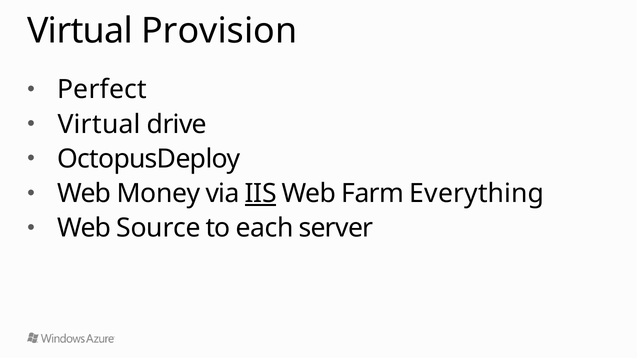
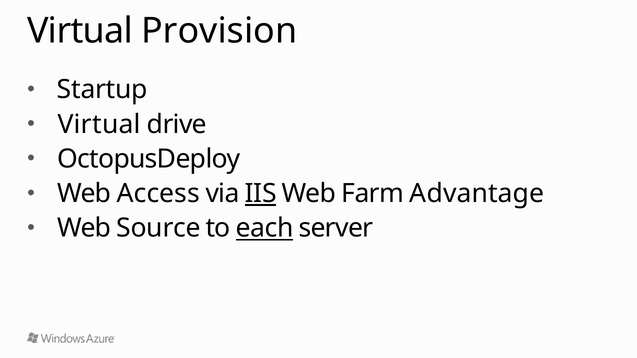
Perfect: Perfect -> Startup (102, 90)
Money: Money -> Access (158, 194)
Everything: Everything -> Advantage (477, 194)
each underline: none -> present (265, 228)
